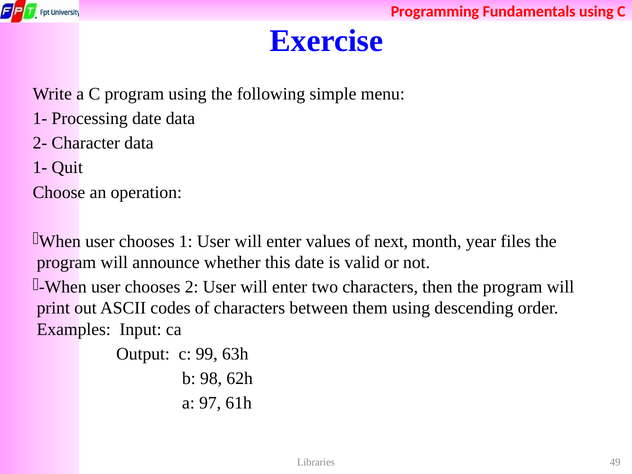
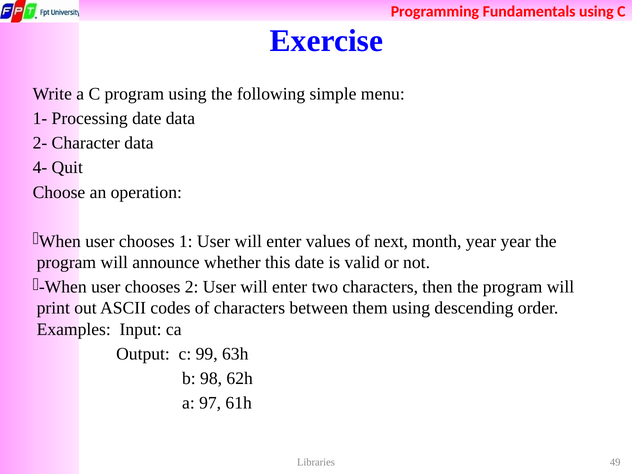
1-: 1- -> 4- (40, 168)
year files: files -> year (516, 241)
